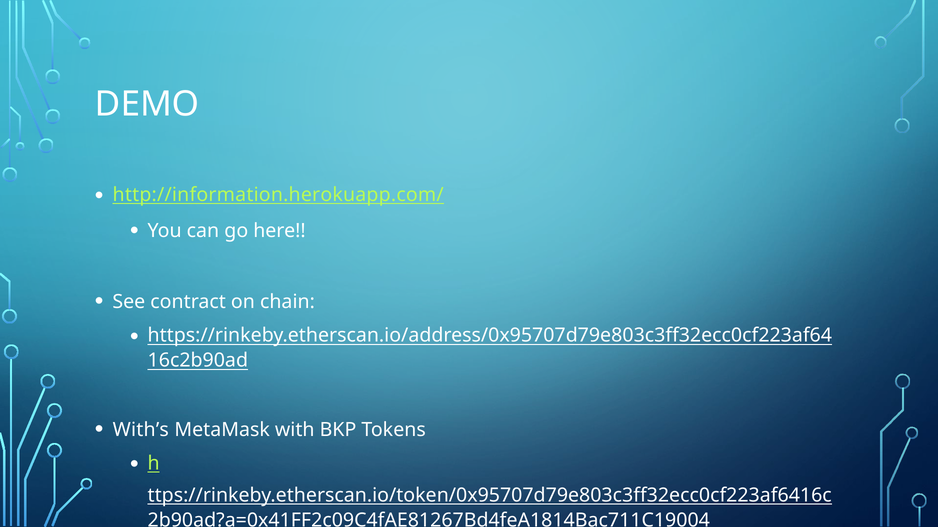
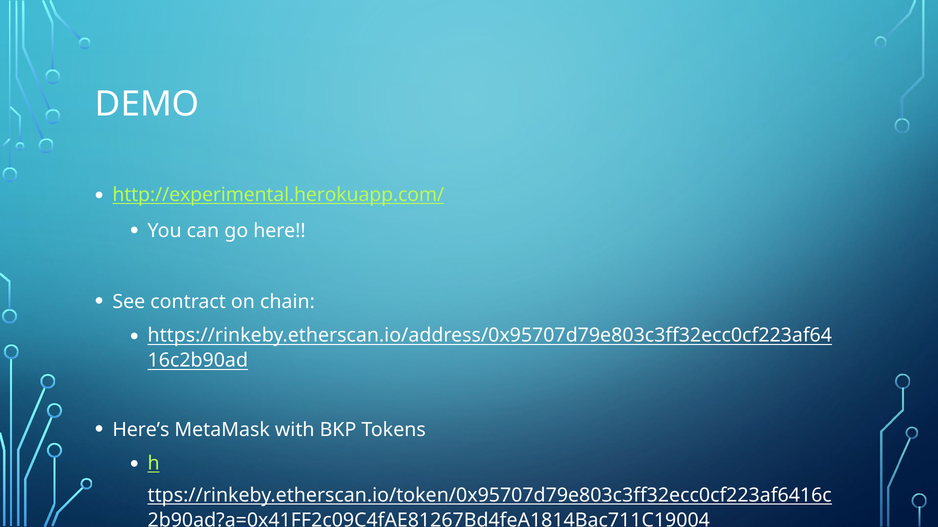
http://information.herokuapp.com/: http://information.herokuapp.com/ -> http://experimental.herokuapp.com/ (278, 195)
With’s: With’s -> Here’s (141, 430)
